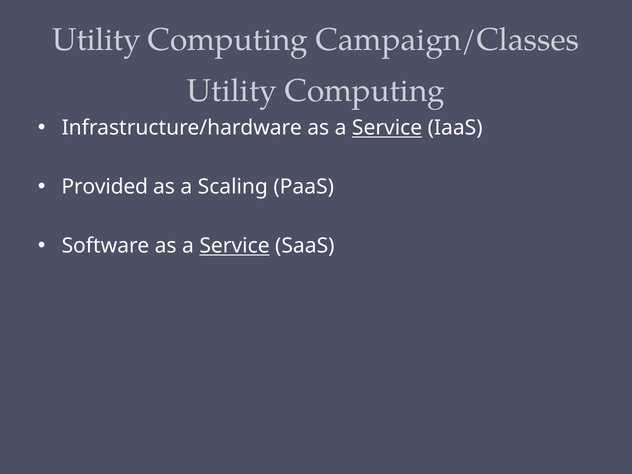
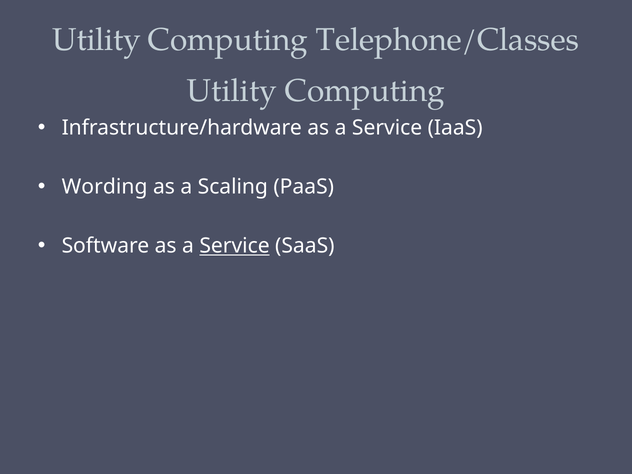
Campaign/Classes: Campaign/Classes -> Telephone/Classes (447, 40)
Service underline: present -> none (387, 128)
Provided: Provided -> Wording (105, 187)
